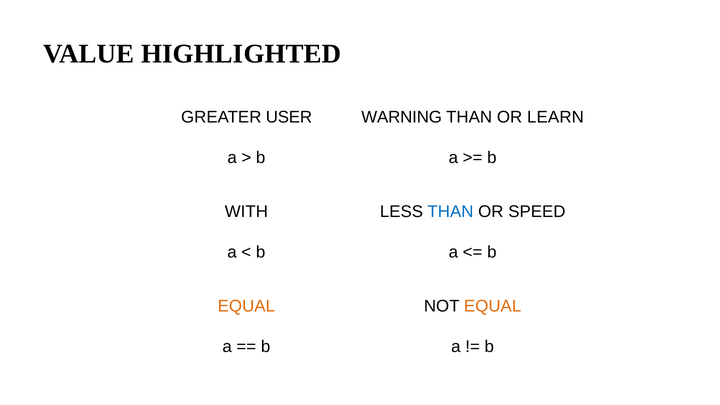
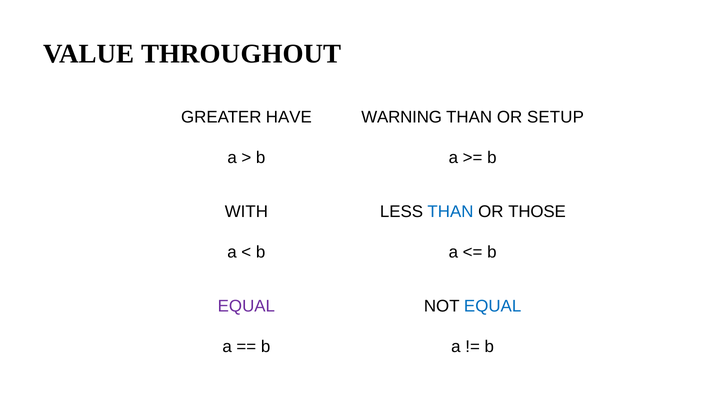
HIGHLIGHTED: HIGHLIGHTED -> THROUGHOUT (241, 54)
USER: USER -> HAVE (289, 117)
LEARN: LEARN -> SETUP (555, 117)
SPEED: SPEED -> THOSE (537, 212)
EQUAL colour: orange -> purple (246, 306)
EQUAL colour: orange -> blue (493, 306)
